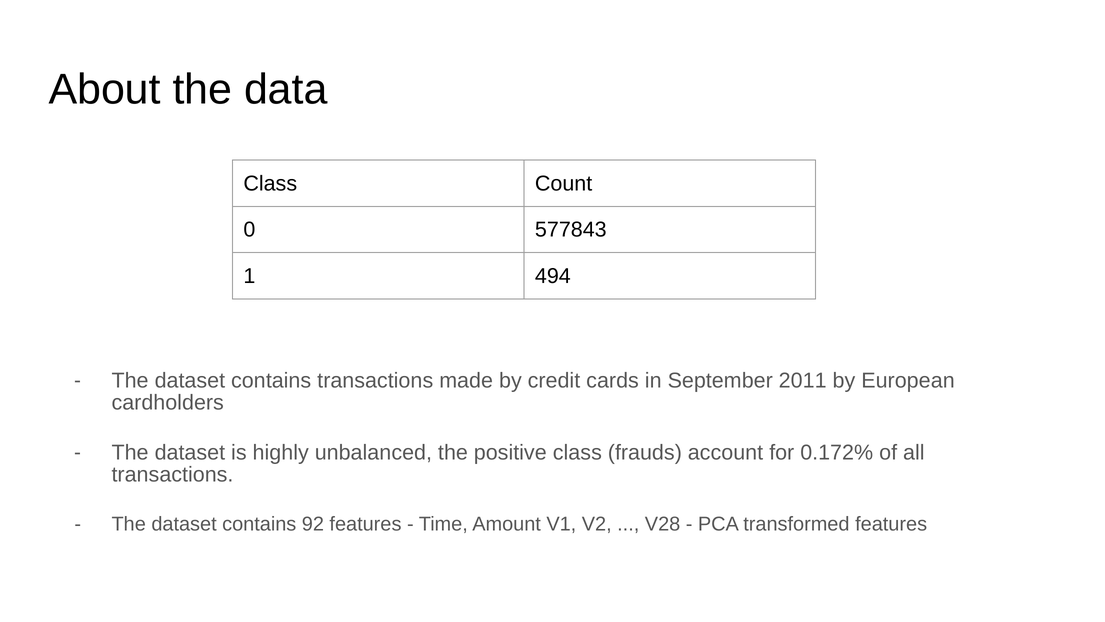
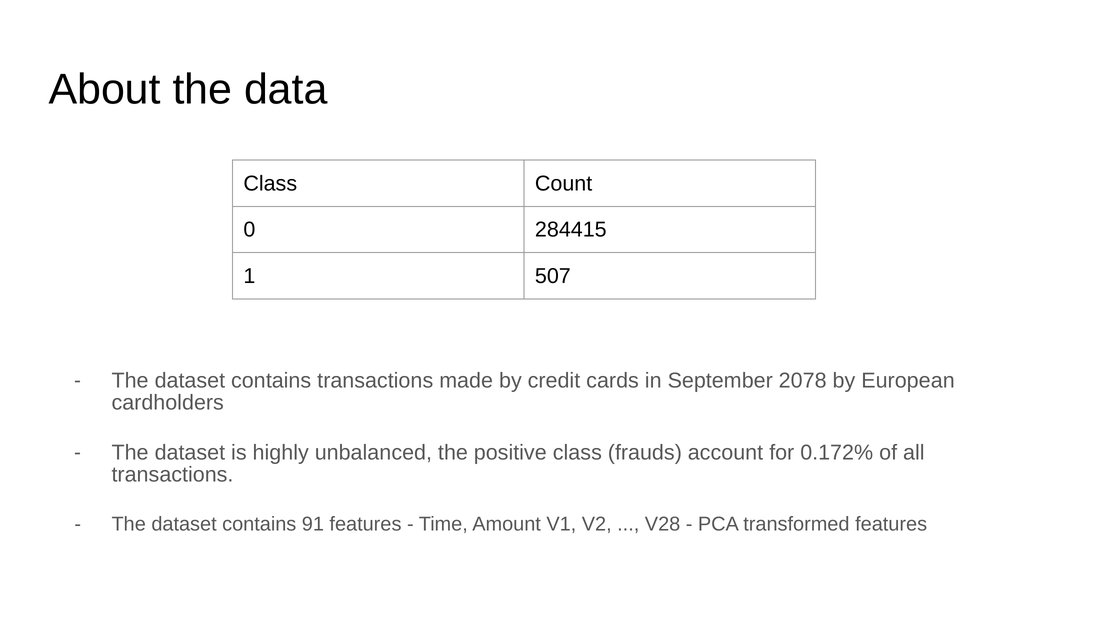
577843: 577843 -> 284415 (571, 230)
494: 494 -> 507 (553, 276)
2011: 2011 -> 2078 (803, 380)
92: 92 -> 91 (313, 524)
